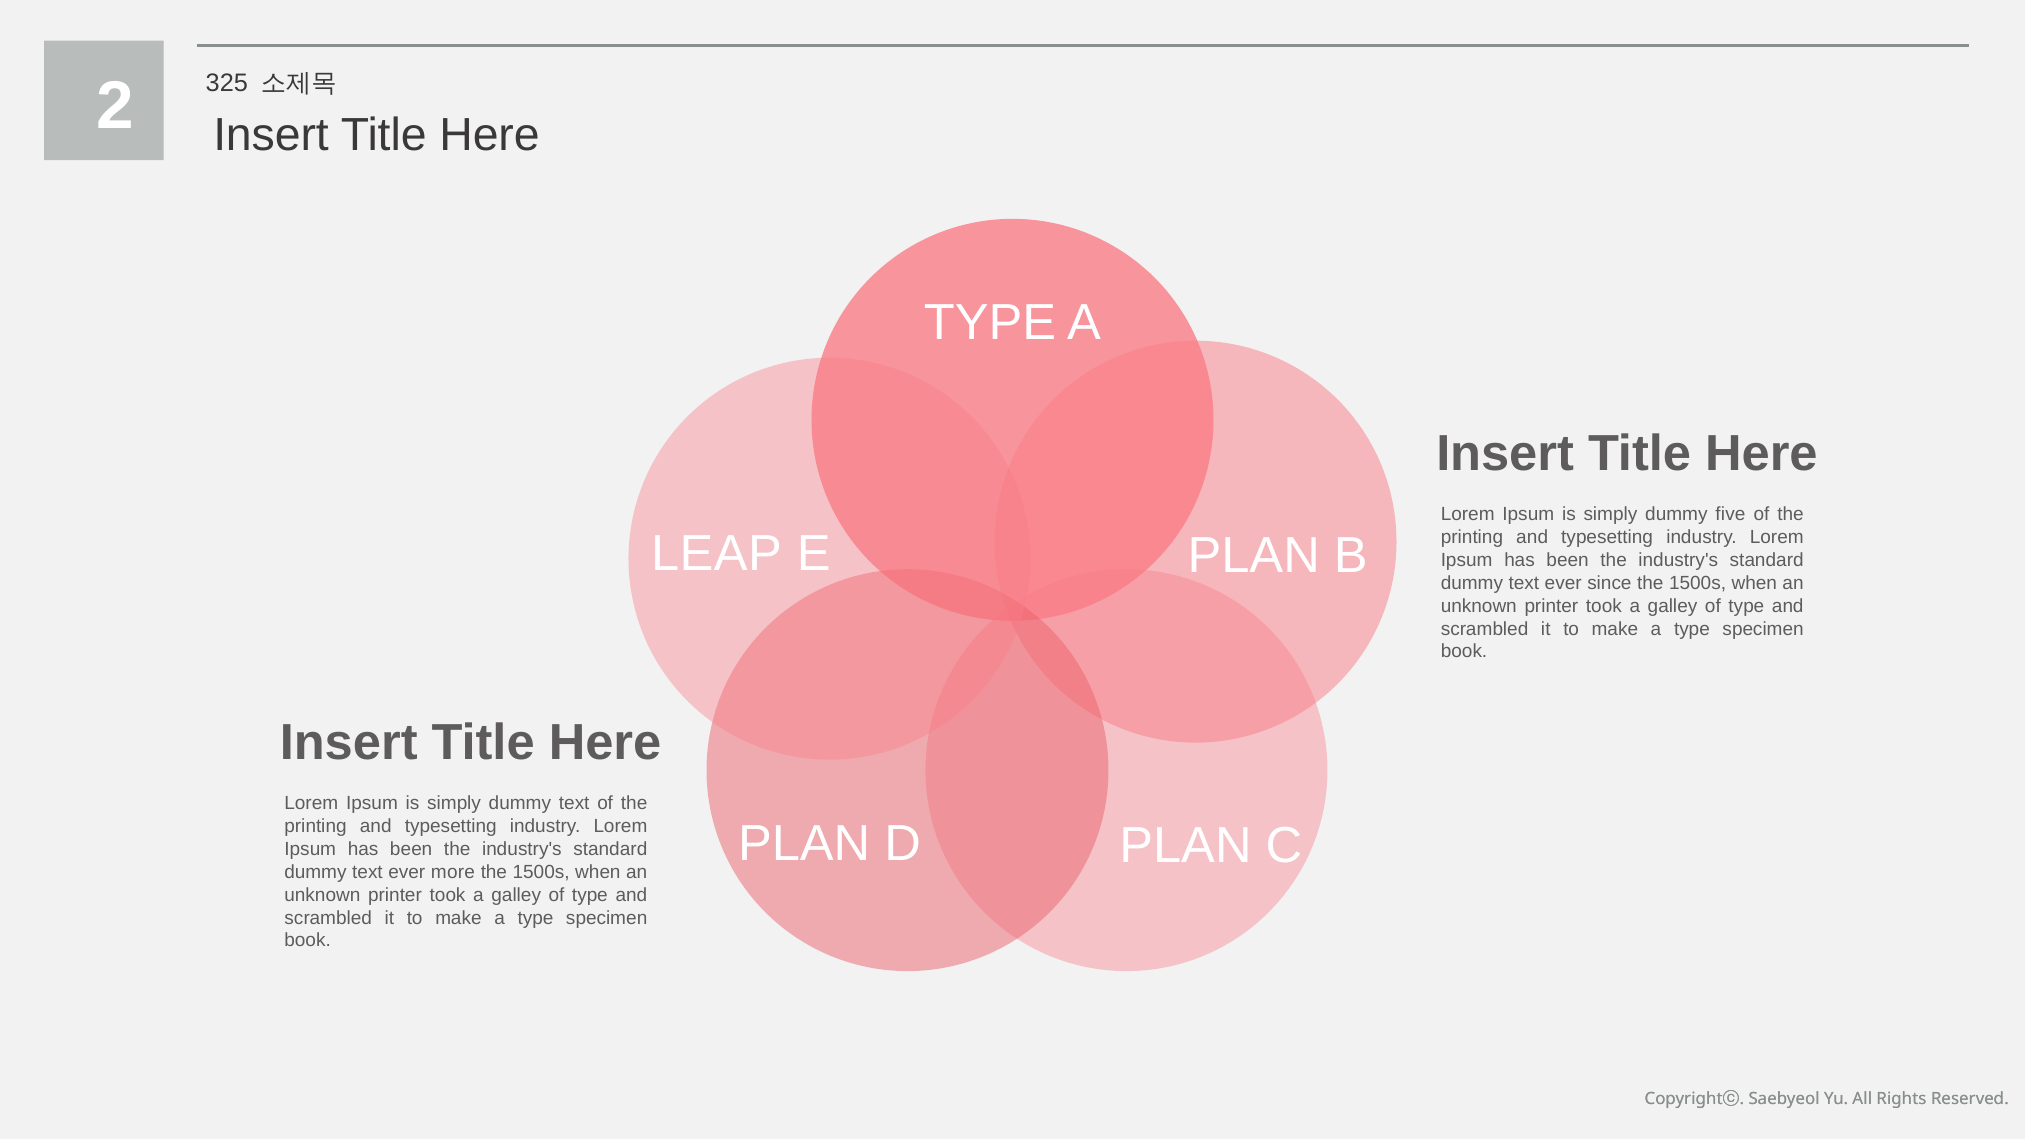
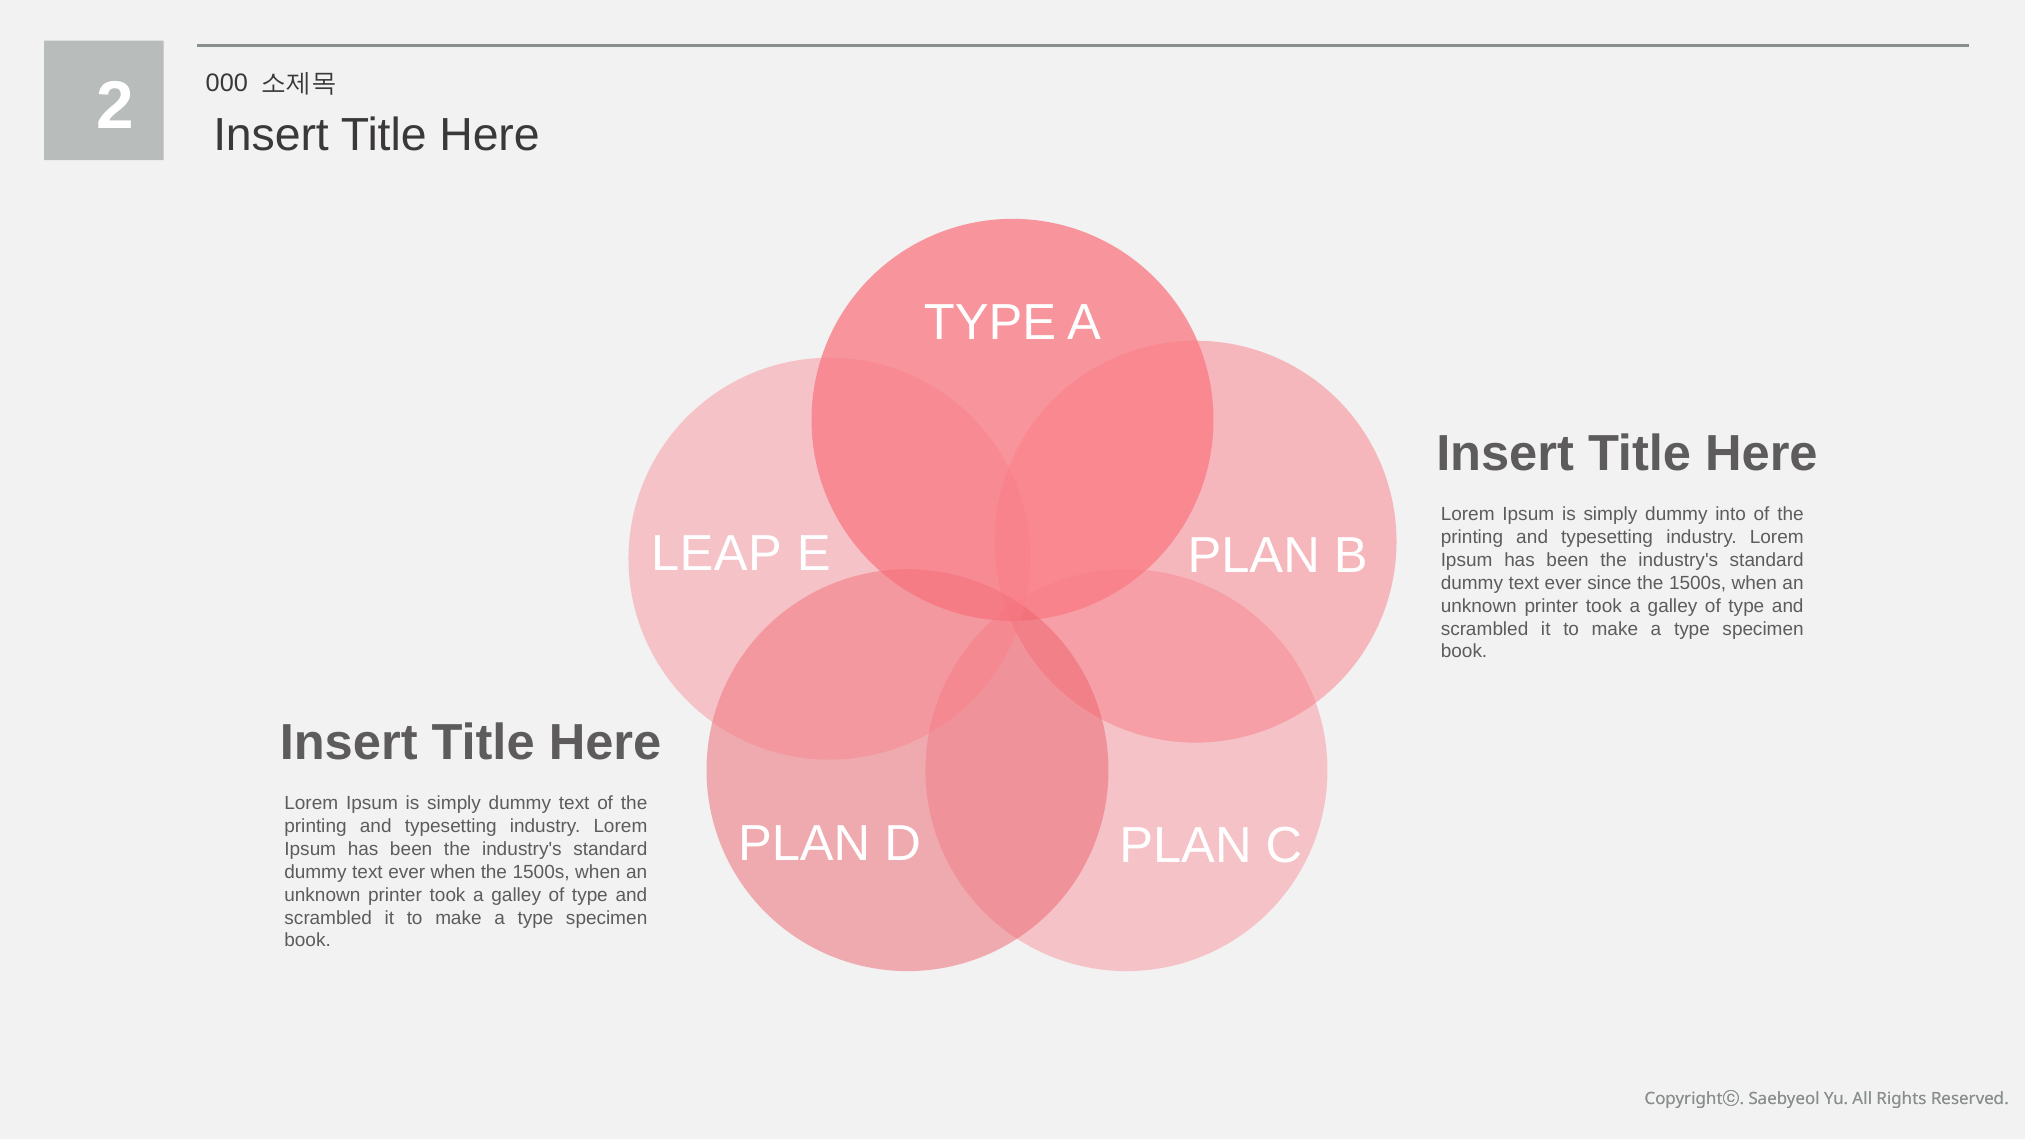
325: 325 -> 000 (227, 83)
five: five -> into (1731, 515)
ever more: more -> when (453, 872)
